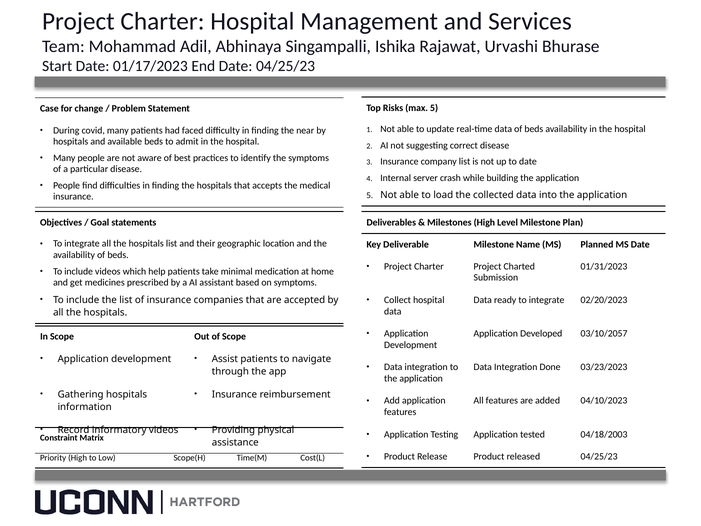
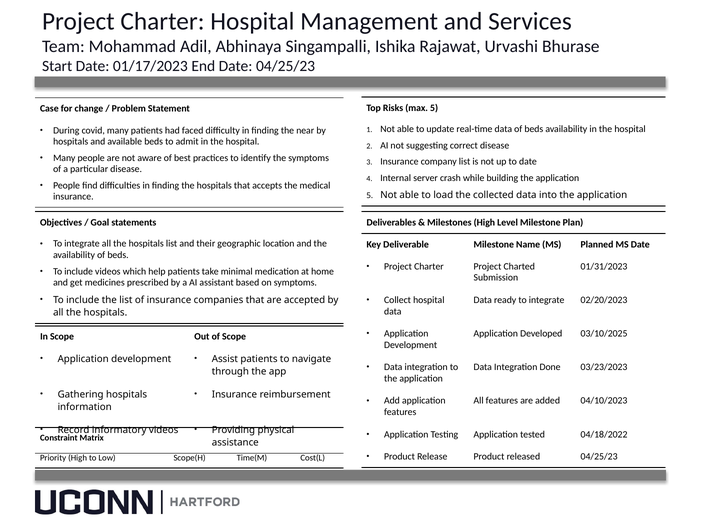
03/10/2057: 03/10/2057 -> 03/10/2025 (604, 333)
04/18/2003: 04/18/2003 -> 04/18/2022 (604, 434)
